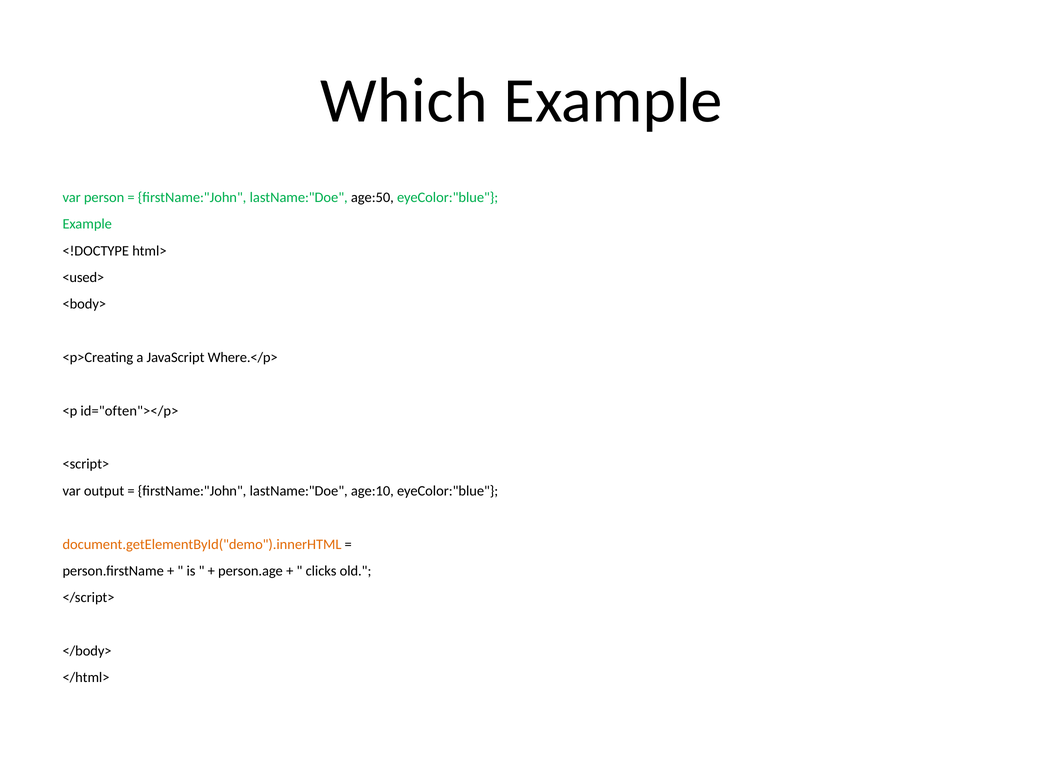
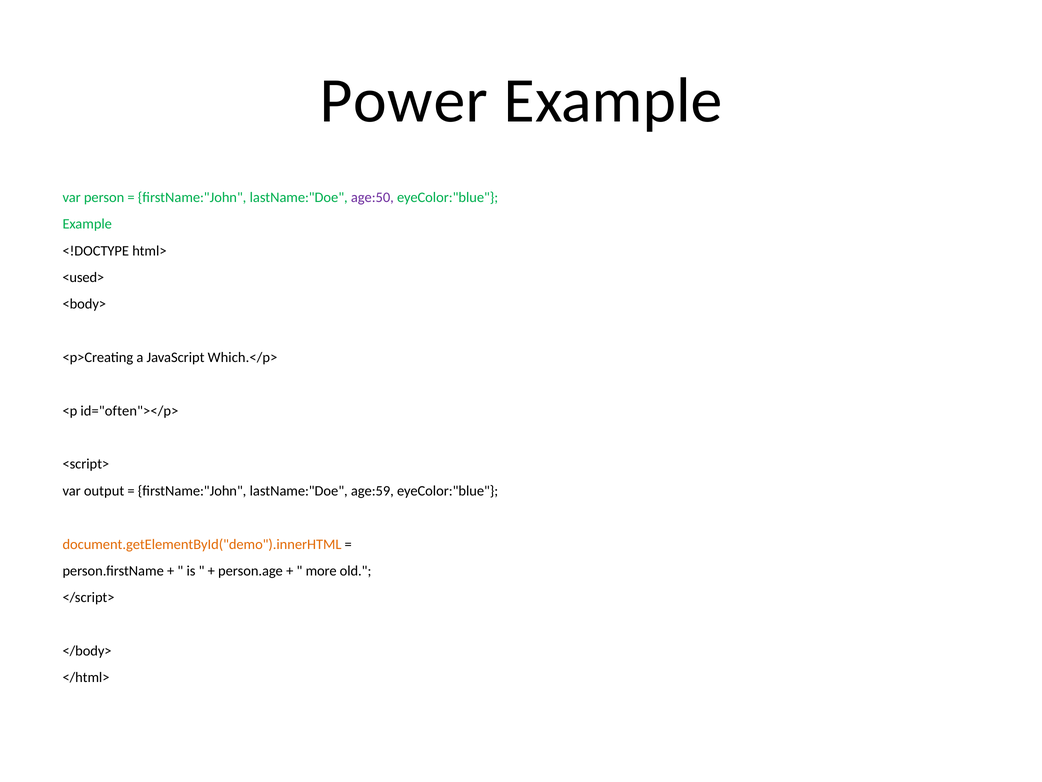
Which: Which -> Power (404, 101)
age:50 colour: black -> purple (372, 197)
Where.</p>: Where.</p> -> Which.</p> (243, 357)
age:10: age:10 -> age:59 (372, 491)
clicks: clicks -> more (321, 571)
